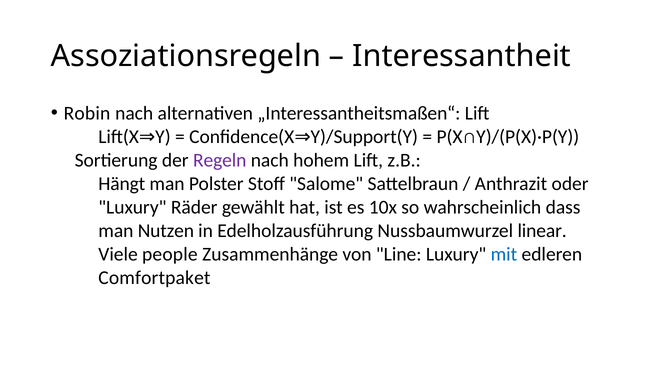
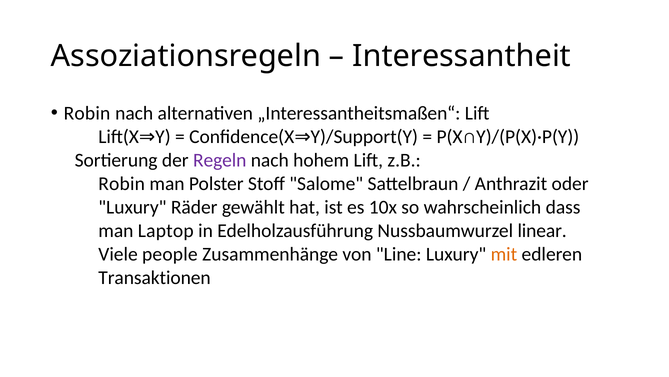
Hängt: Hängt -> Robin (122, 184)
Nutzen: Nutzen -> Laptop (166, 230)
mit colour: blue -> orange (504, 254)
Comfortpaket: Comfortpaket -> Transaktionen (155, 277)
